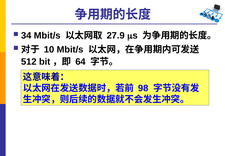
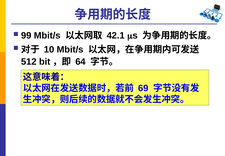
34: 34 -> 99 (26, 36)
27.9: 27.9 -> 42.1 (116, 36)
98: 98 -> 69 (143, 88)
